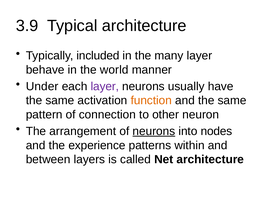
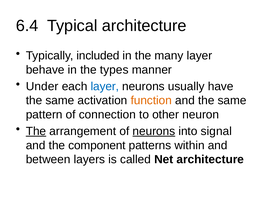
3.9: 3.9 -> 6.4 (27, 26)
world: world -> types (114, 70)
layer colour: purple -> blue (105, 86)
The underline: none -> present (36, 131)
nodes: nodes -> signal (216, 131)
experience: experience -> component (97, 145)
